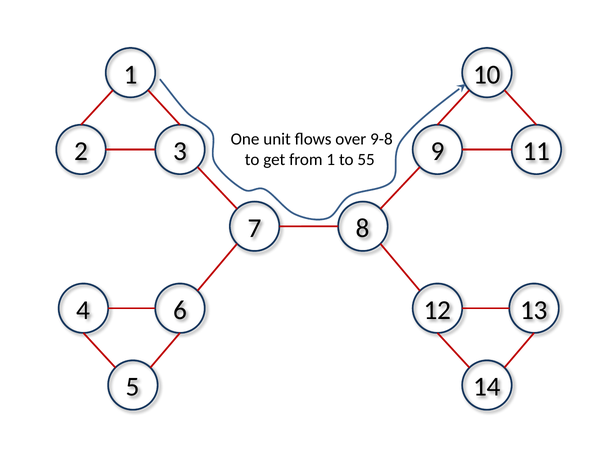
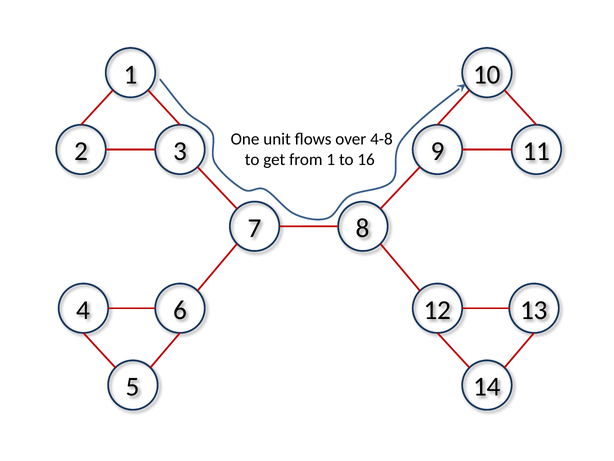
9-8: 9-8 -> 4-8 (381, 139)
55: 55 -> 16 (366, 160)
